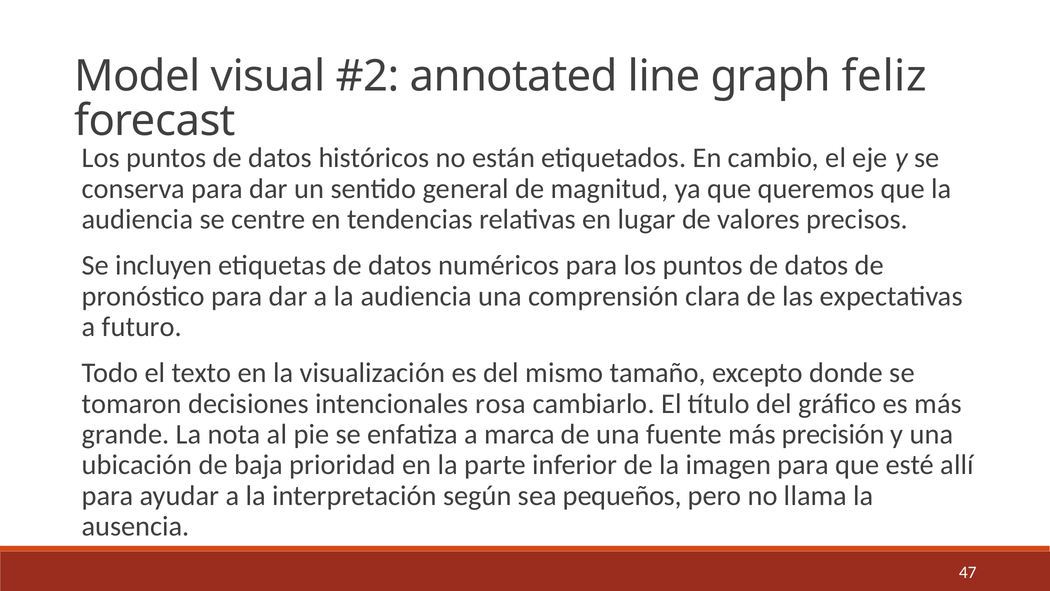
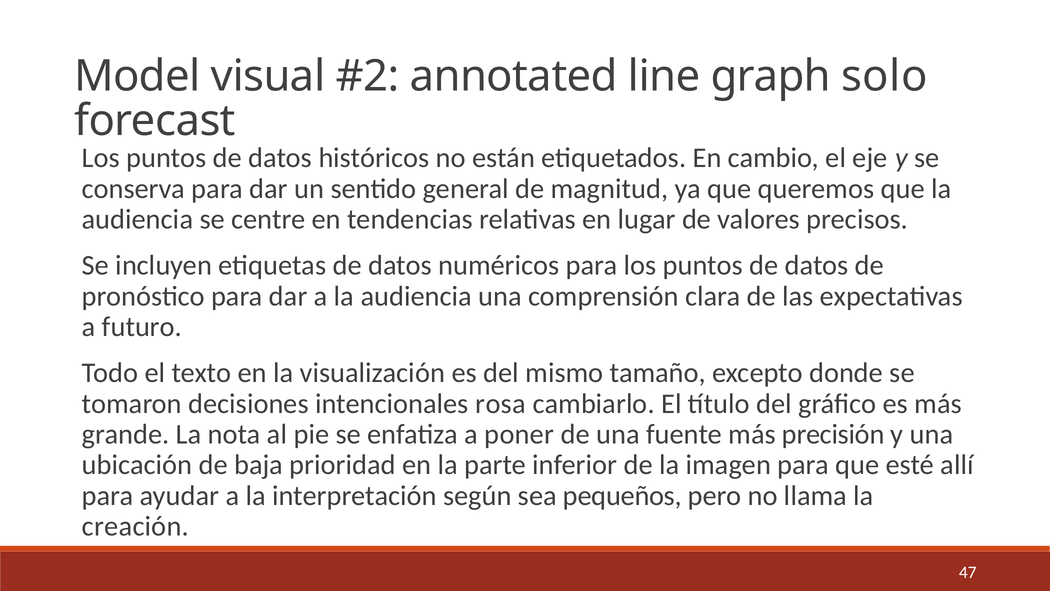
feliz: feliz -> solo (884, 76)
marca: marca -> poner (519, 434)
ausencia: ausencia -> creación (135, 526)
